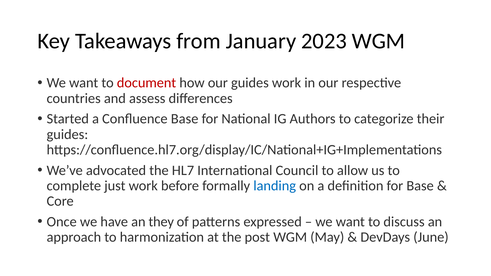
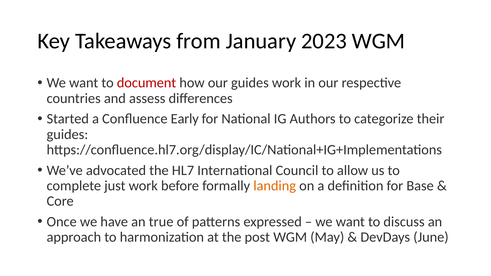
Confluence Base: Base -> Early (185, 119)
landing colour: blue -> orange (275, 186)
they: they -> true (161, 222)
